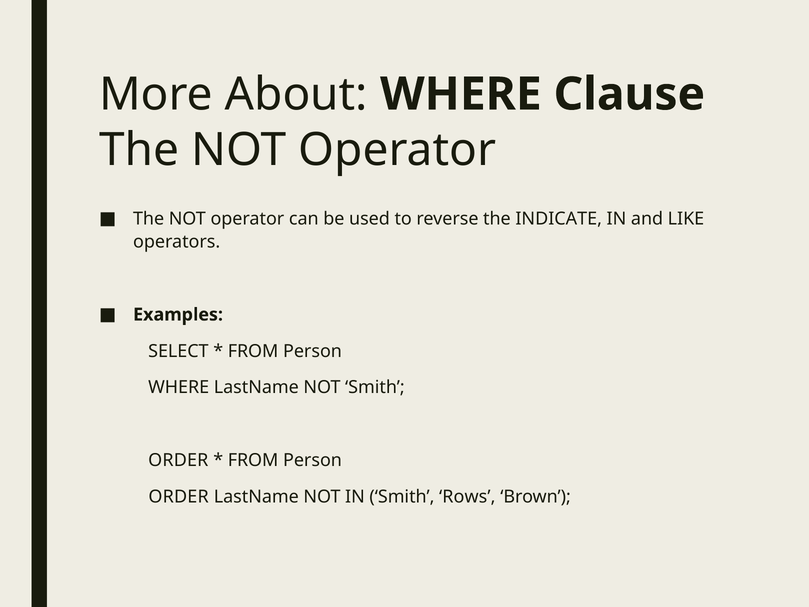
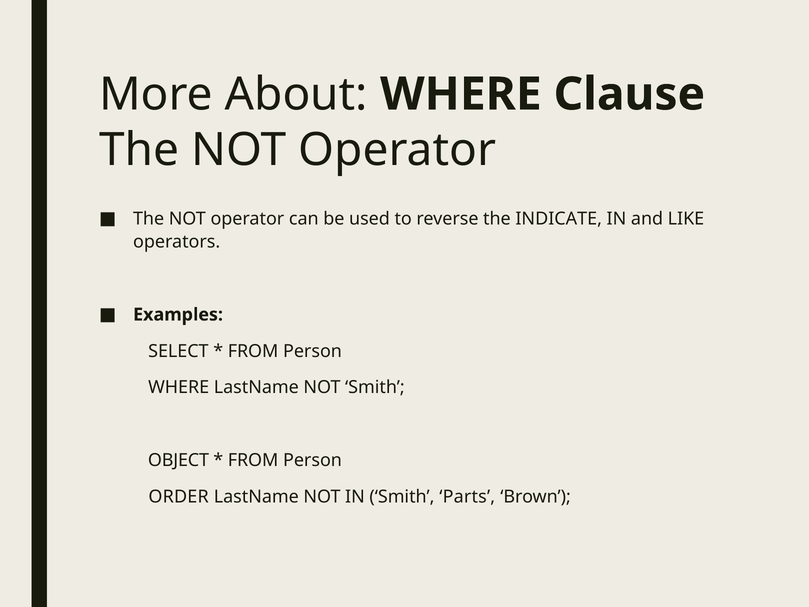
ORDER: ORDER -> OBJECT (178, 460)
Rows: Rows -> Parts (467, 497)
